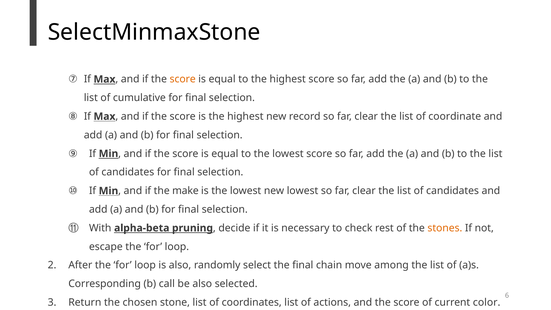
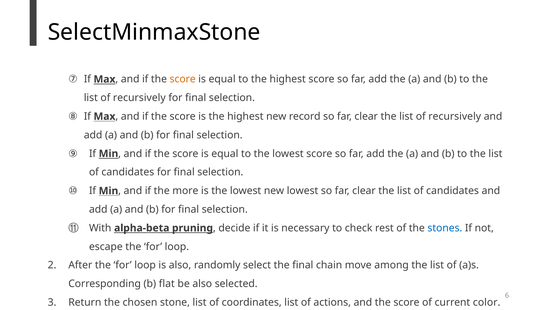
cumulative: cumulative -> recursively (139, 98)
coordinate: coordinate -> recursively (455, 116)
make: make -> more (185, 191)
stones colour: orange -> blue (445, 228)
call: call -> flat (167, 284)
